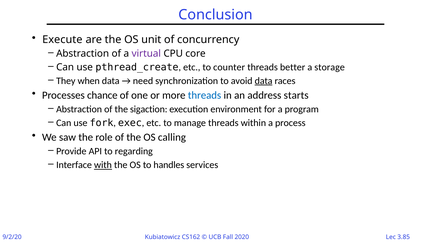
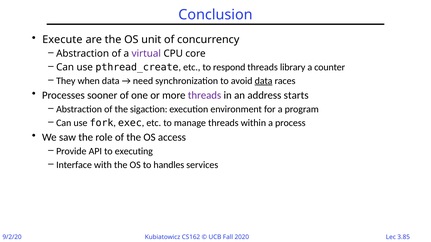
counter: counter -> respond (229, 67)
better: better -> library (293, 67)
storage: storage -> counter (330, 67)
chance: chance -> sooner (102, 95)
threads colour: blue -> purple (205, 95)
calling: calling -> access (172, 138)
regarding: regarding -> executing (134, 152)
with underline: present -> none (103, 165)
